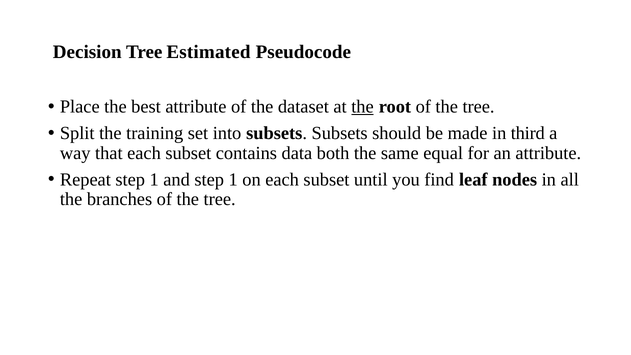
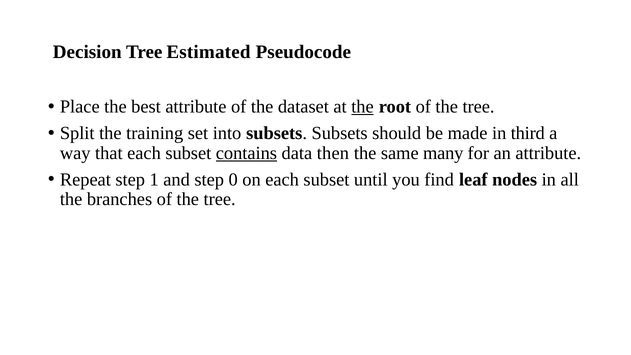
contains underline: none -> present (246, 153)
both: both -> then (333, 153)
equal: equal -> many (443, 153)
and step 1: 1 -> 0 (233, 179)
